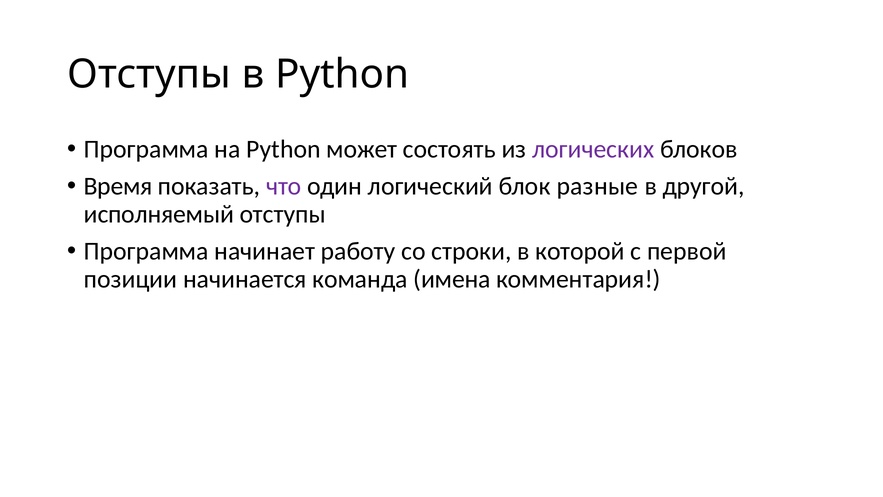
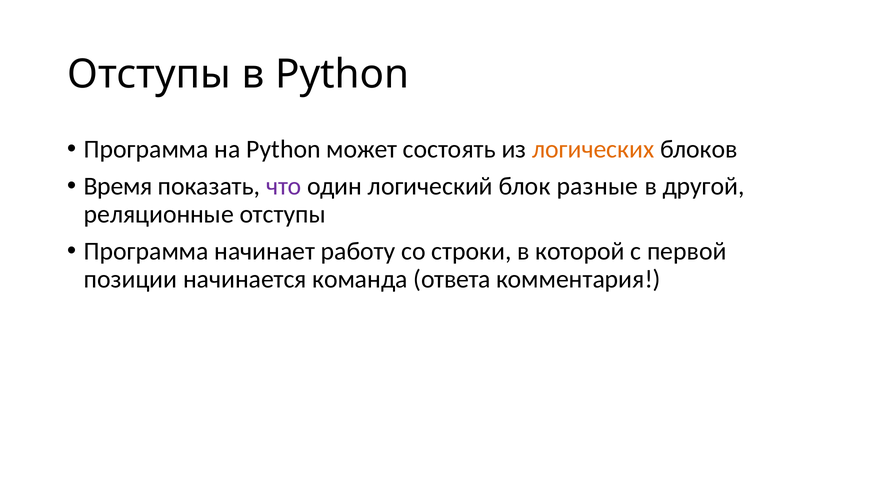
логических colour: purple -> orange (593, 149)
исполняемый: исполняемый -> реляционные (159, 214)
имена: имена -> ответа (452, 279)
